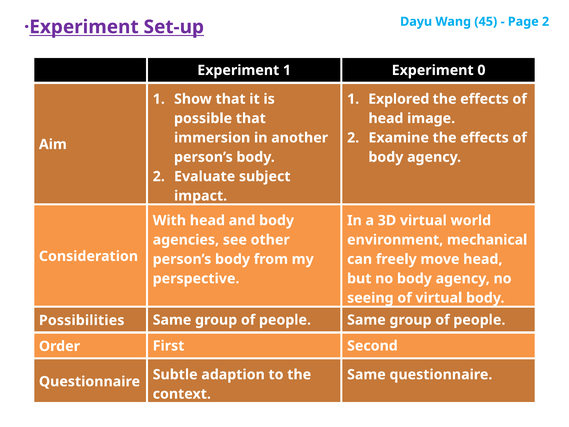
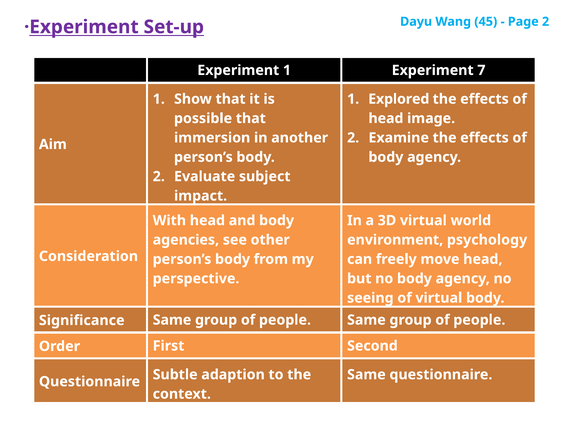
0: 0 -> 7 (481, 70)
mechanical: mechanical -> psychology (487, 240)
Possibilities: Possibilities -> Significance (82, 320)
